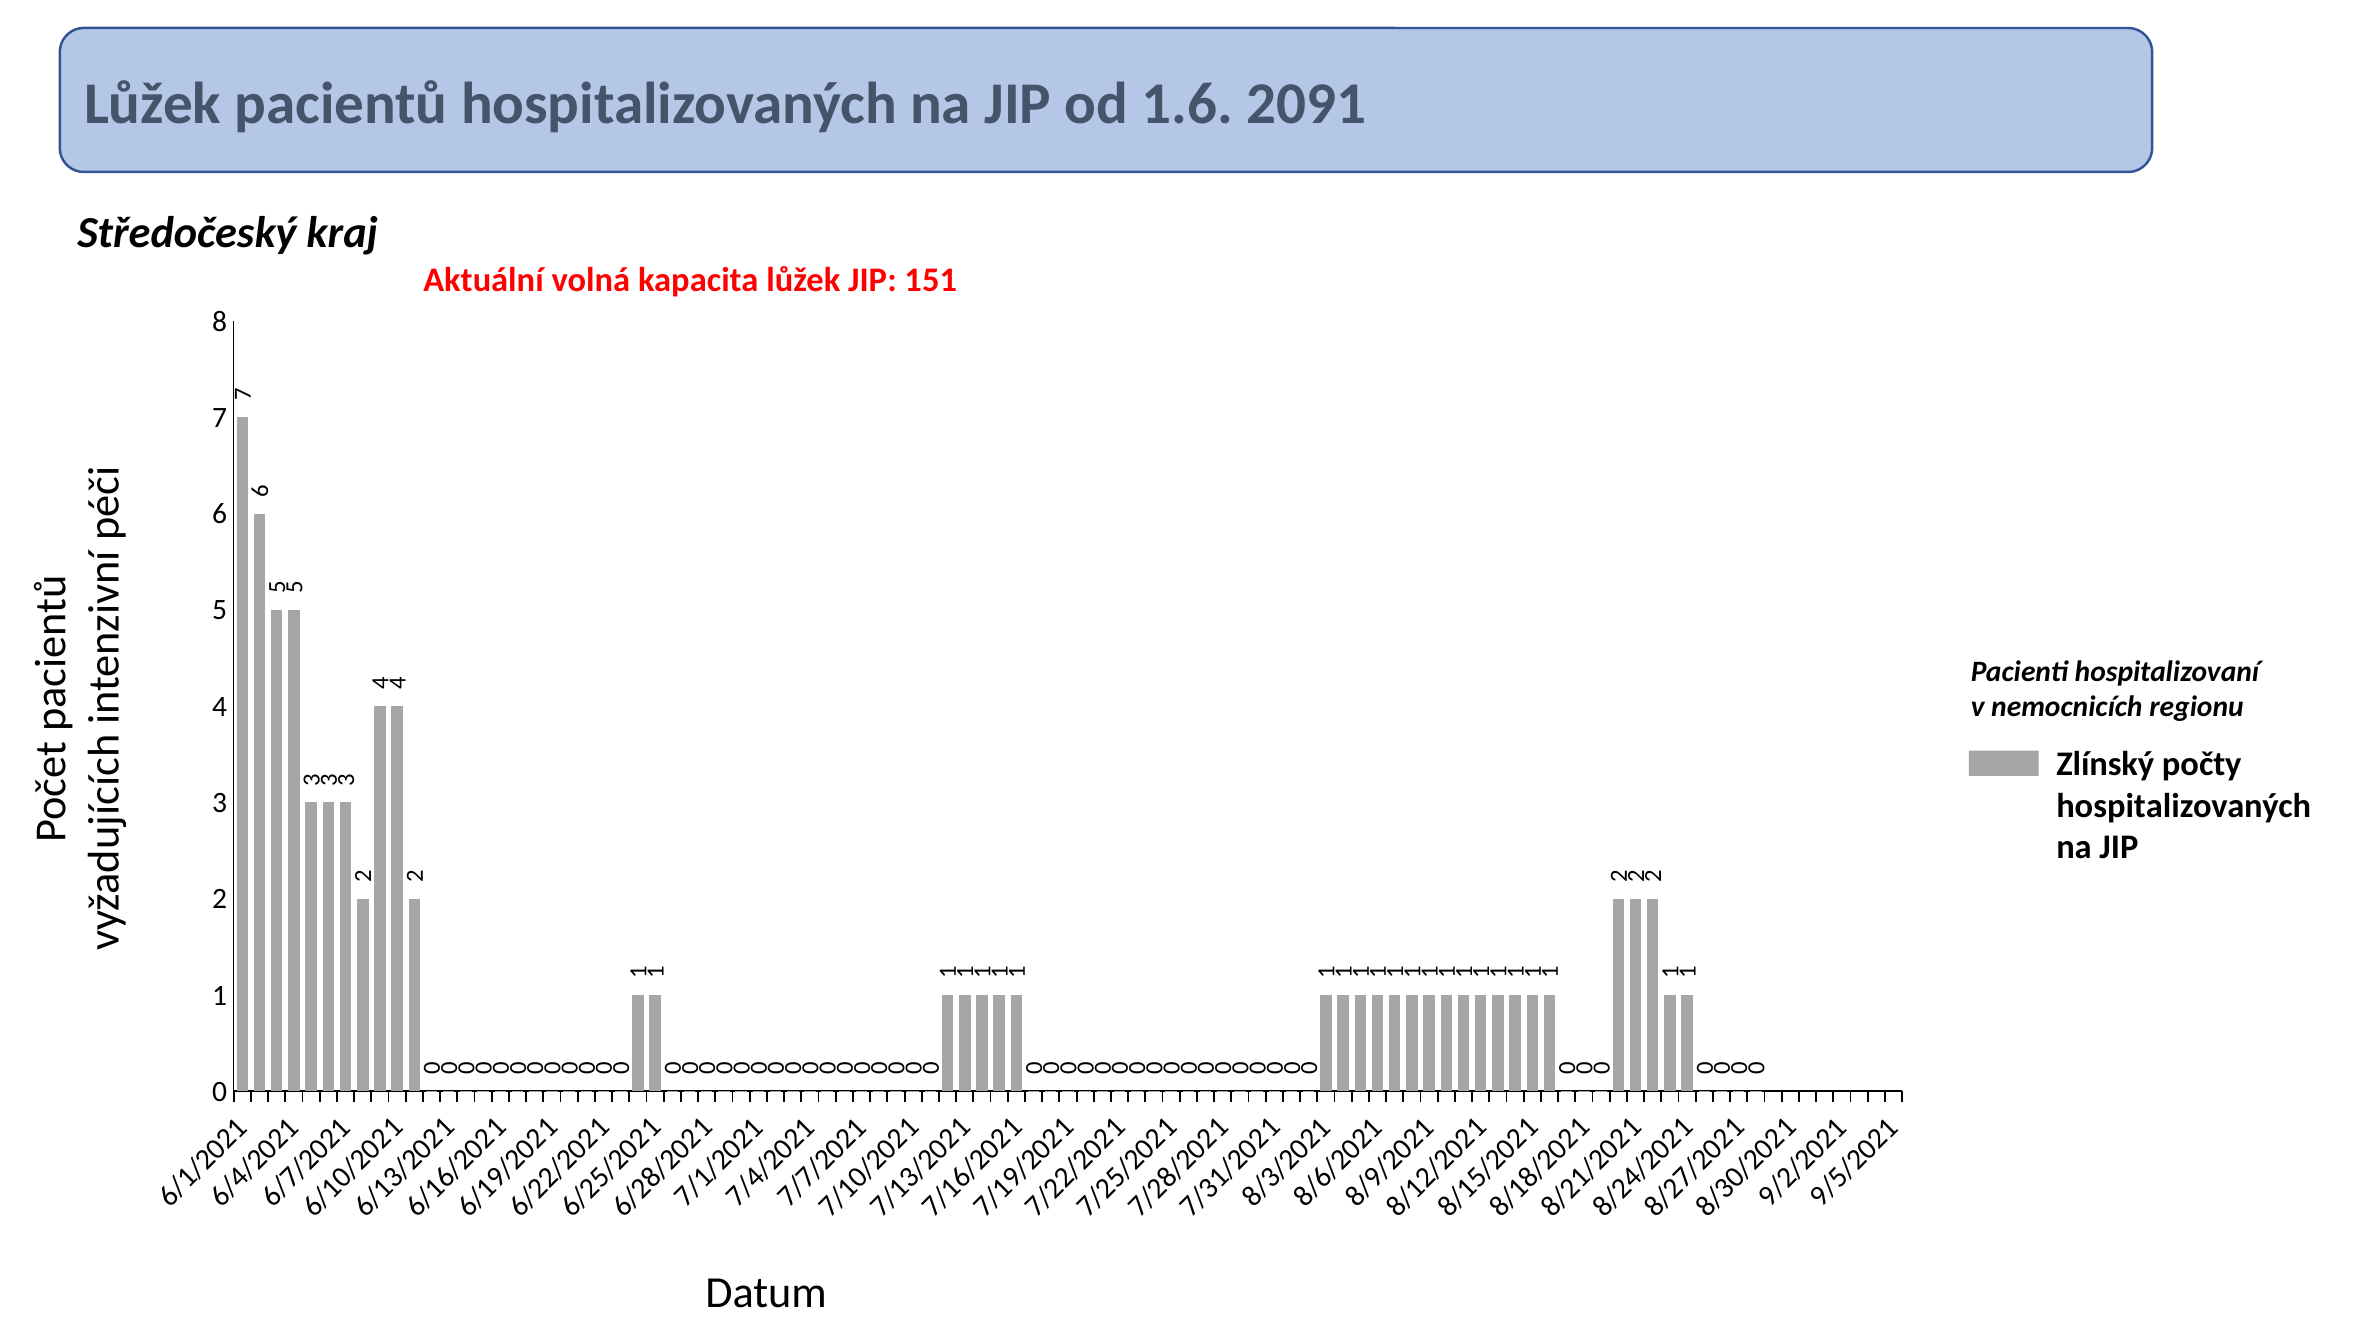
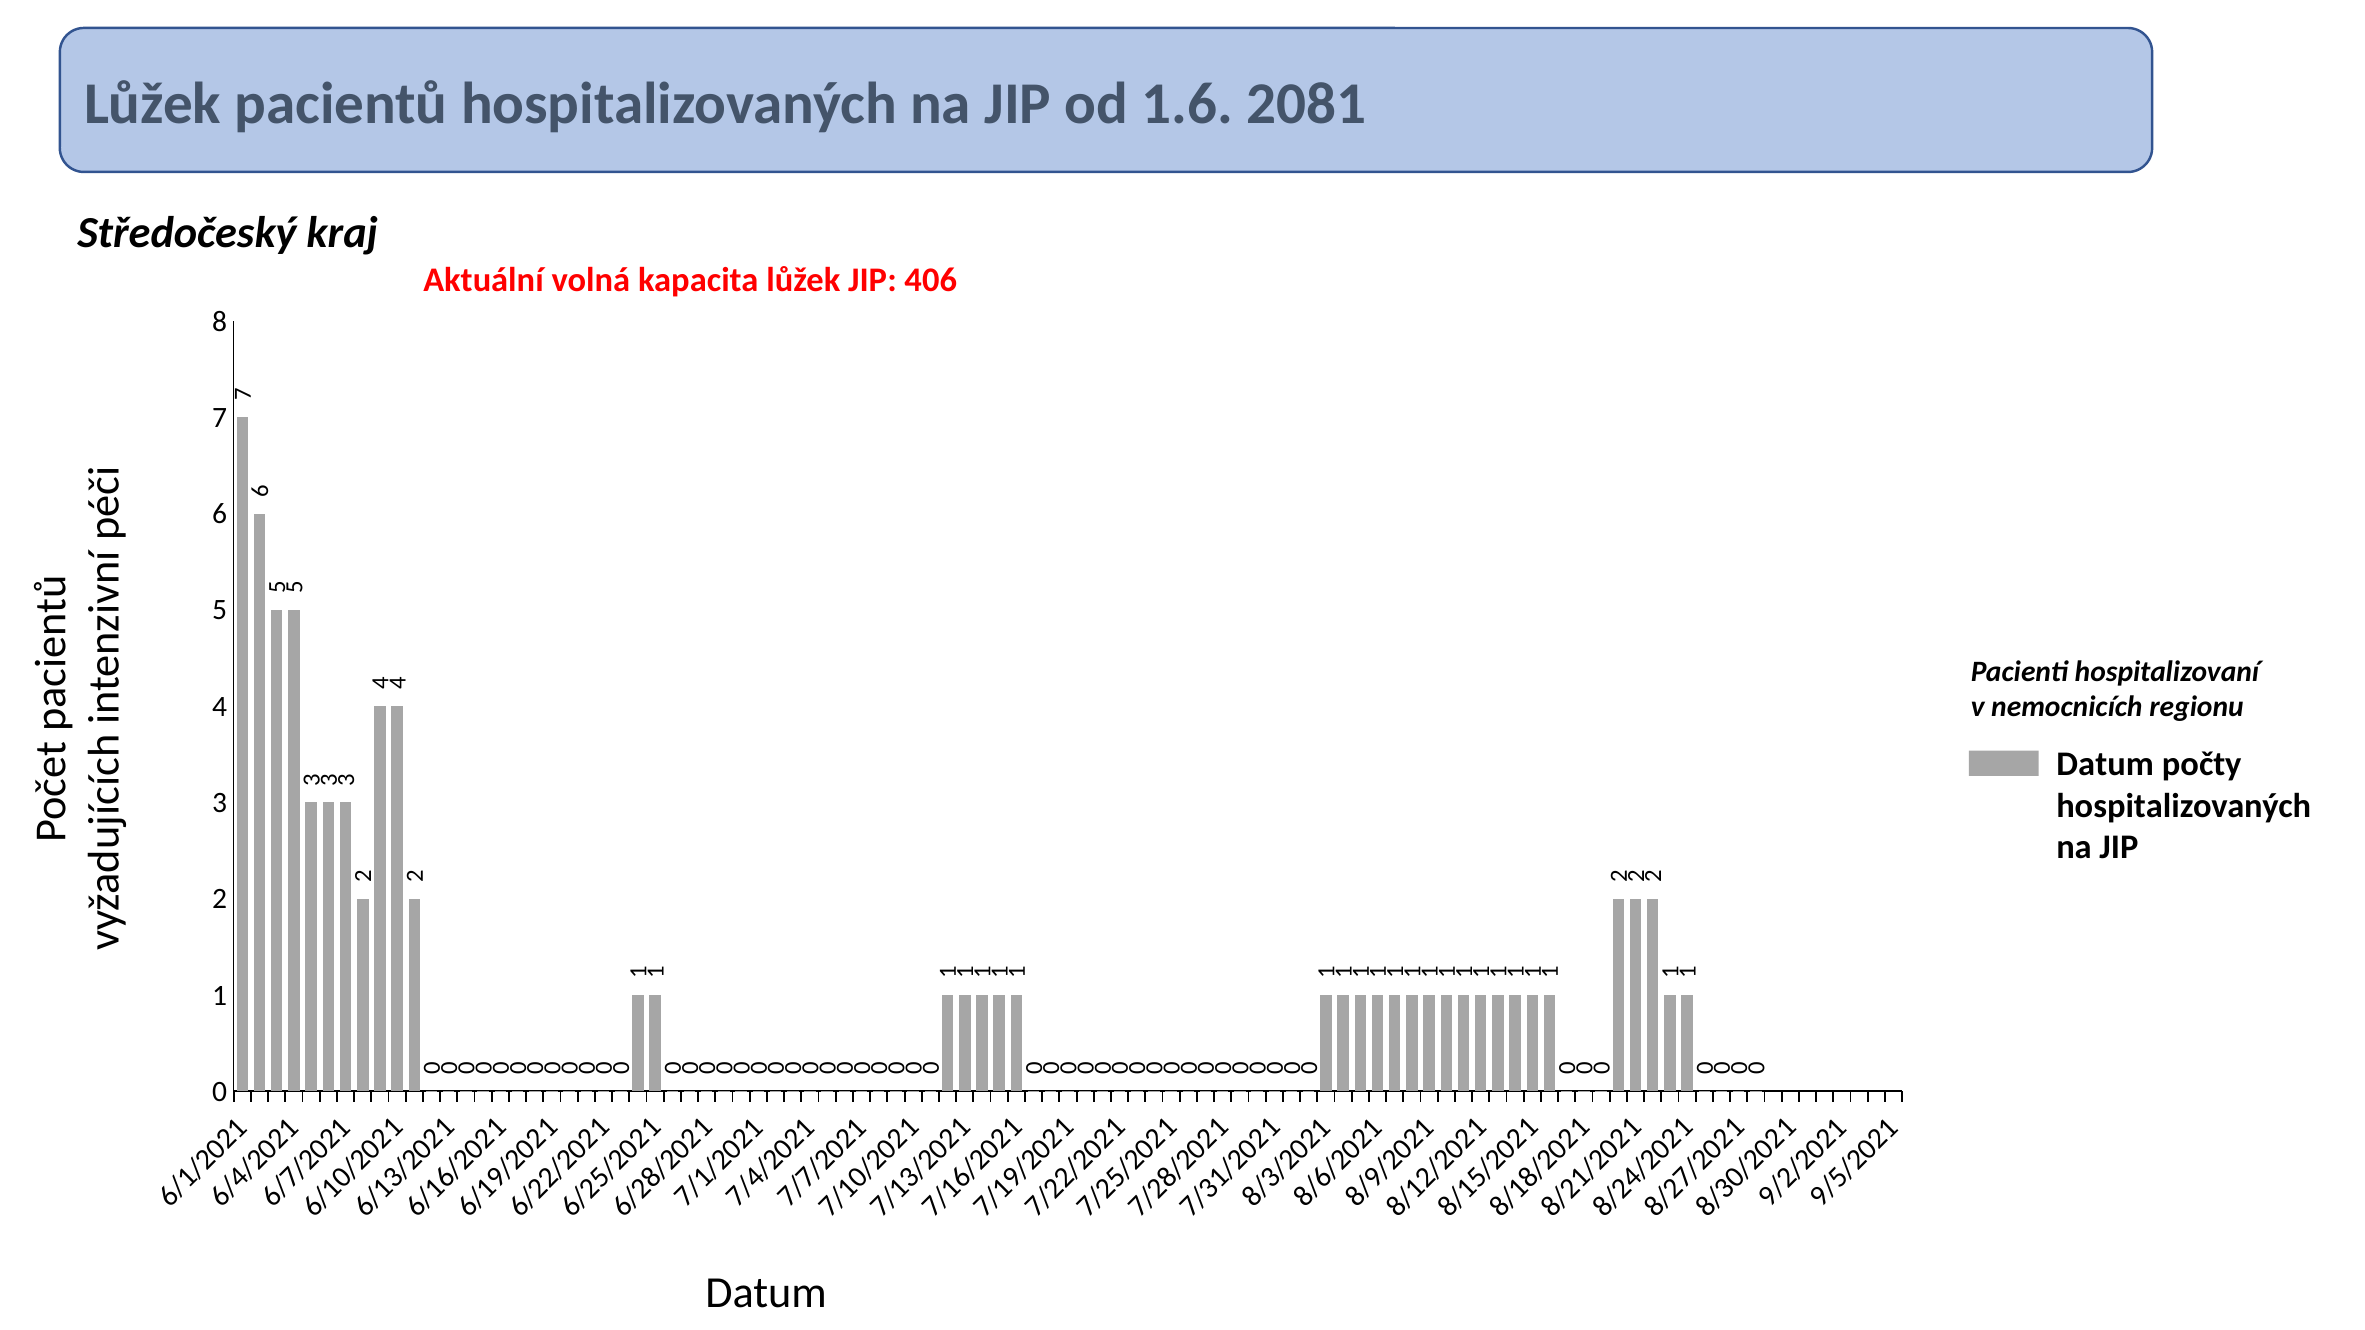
2091: 2091 -> 2081 (1306, 104)
151: 151 -> 406 (931, 281)
Zlínský: Zlínský -> Datum (2105, 764)
